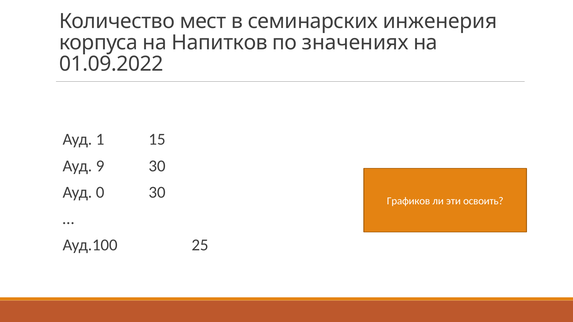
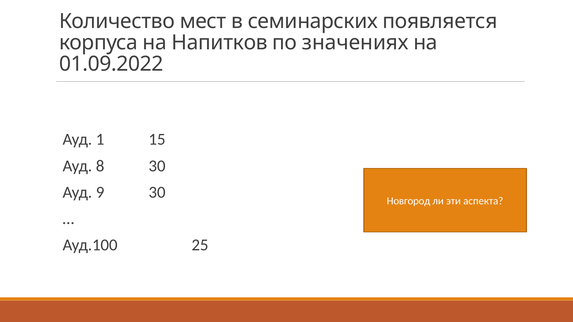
инженерия: инженерия -> появляется (440, 21)
9: 9 -> 8 (100, 166)
0: 0 -> 9 (100, 192)
Графиков: Графиков -> Новгород (409, 201)
освоить: освоить -> аспекта (483, 201)
